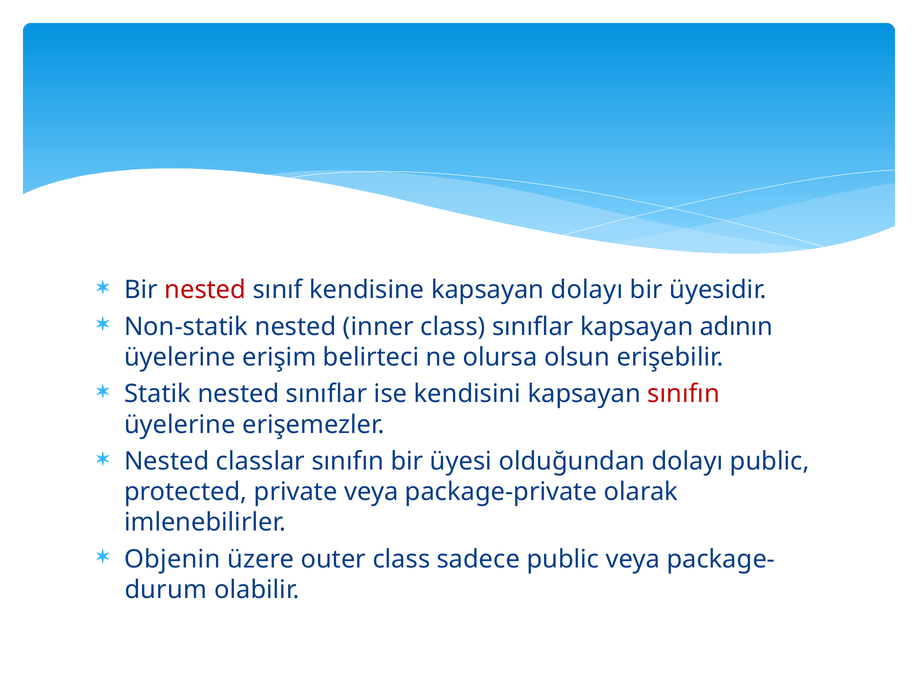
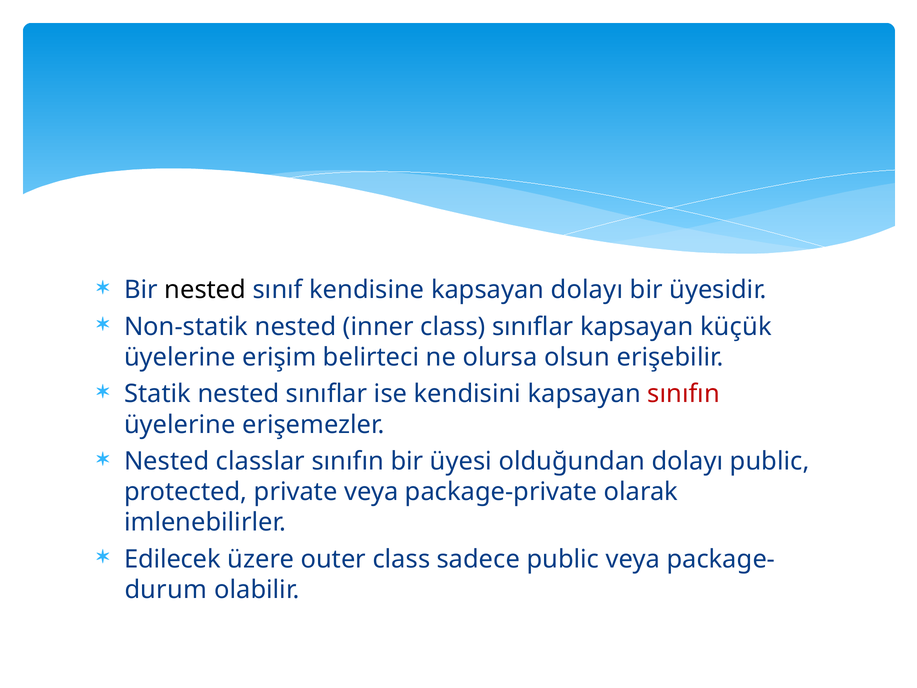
nested colour: red -> black (205, 290)
adının: adının -> küçük (736, 327)
Objenin: Objenin -> Edilecek (172, 559)
